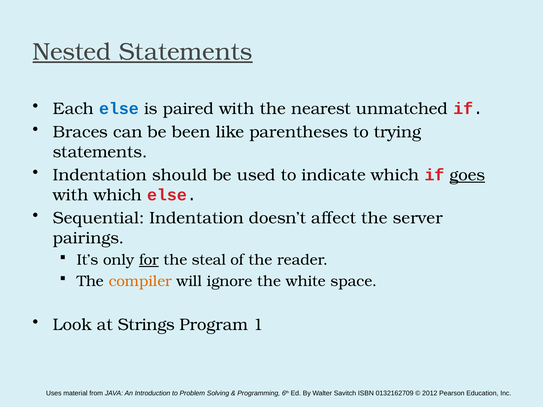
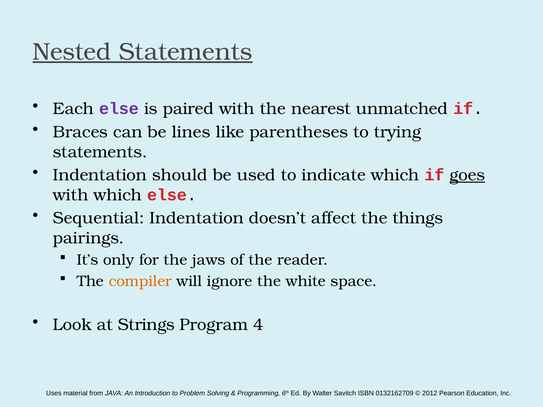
else colour: blue -> purple (119, 109)
been: been -> lines (191, 132)
server: server -> things (418, 218)
for underline: present -> none (149, 260)
steal: steal -> jaws (209, 260)
1: 1 -> 4 (258, 325)
